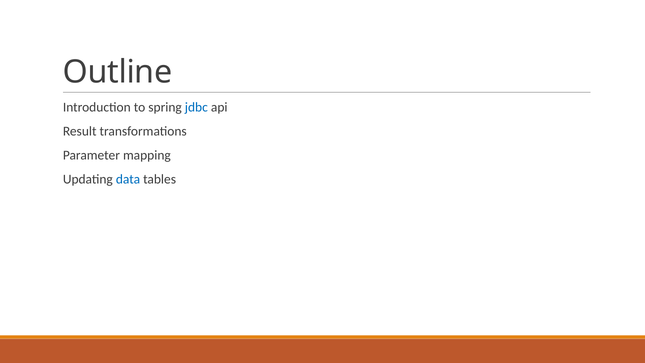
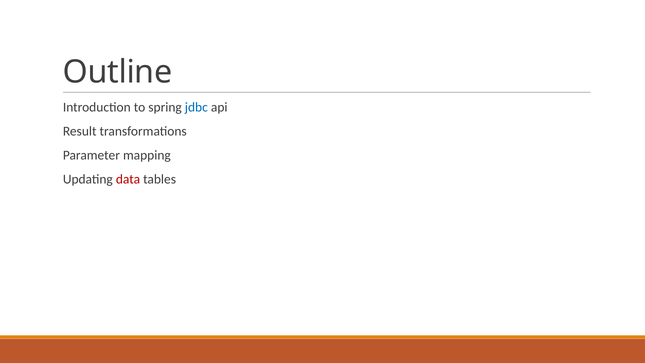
data colour: blue -> red (128, 179)
